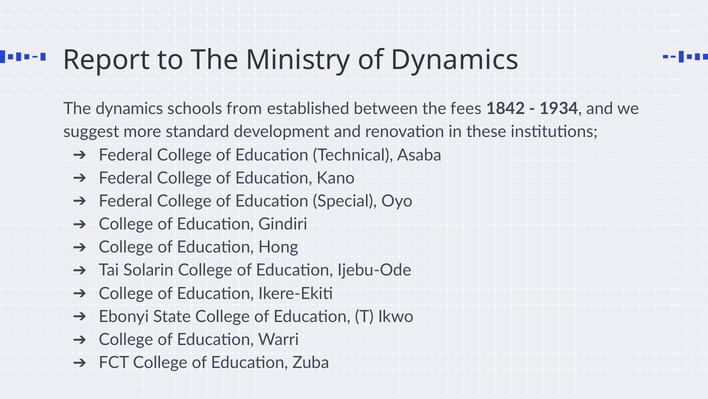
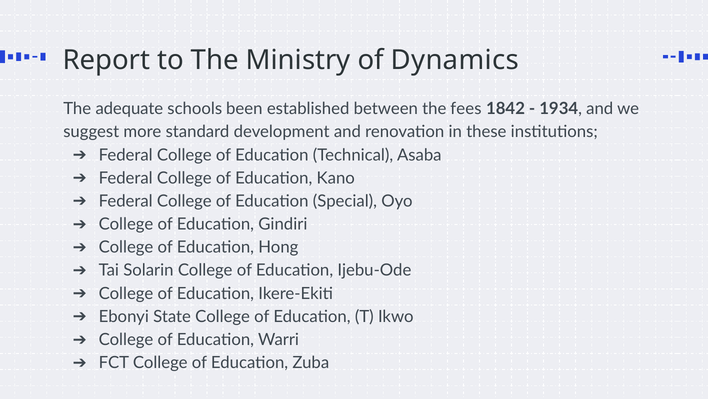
The dynamics: dynamics -> adequate (129, 109)
from: from -> been (244, 109)
